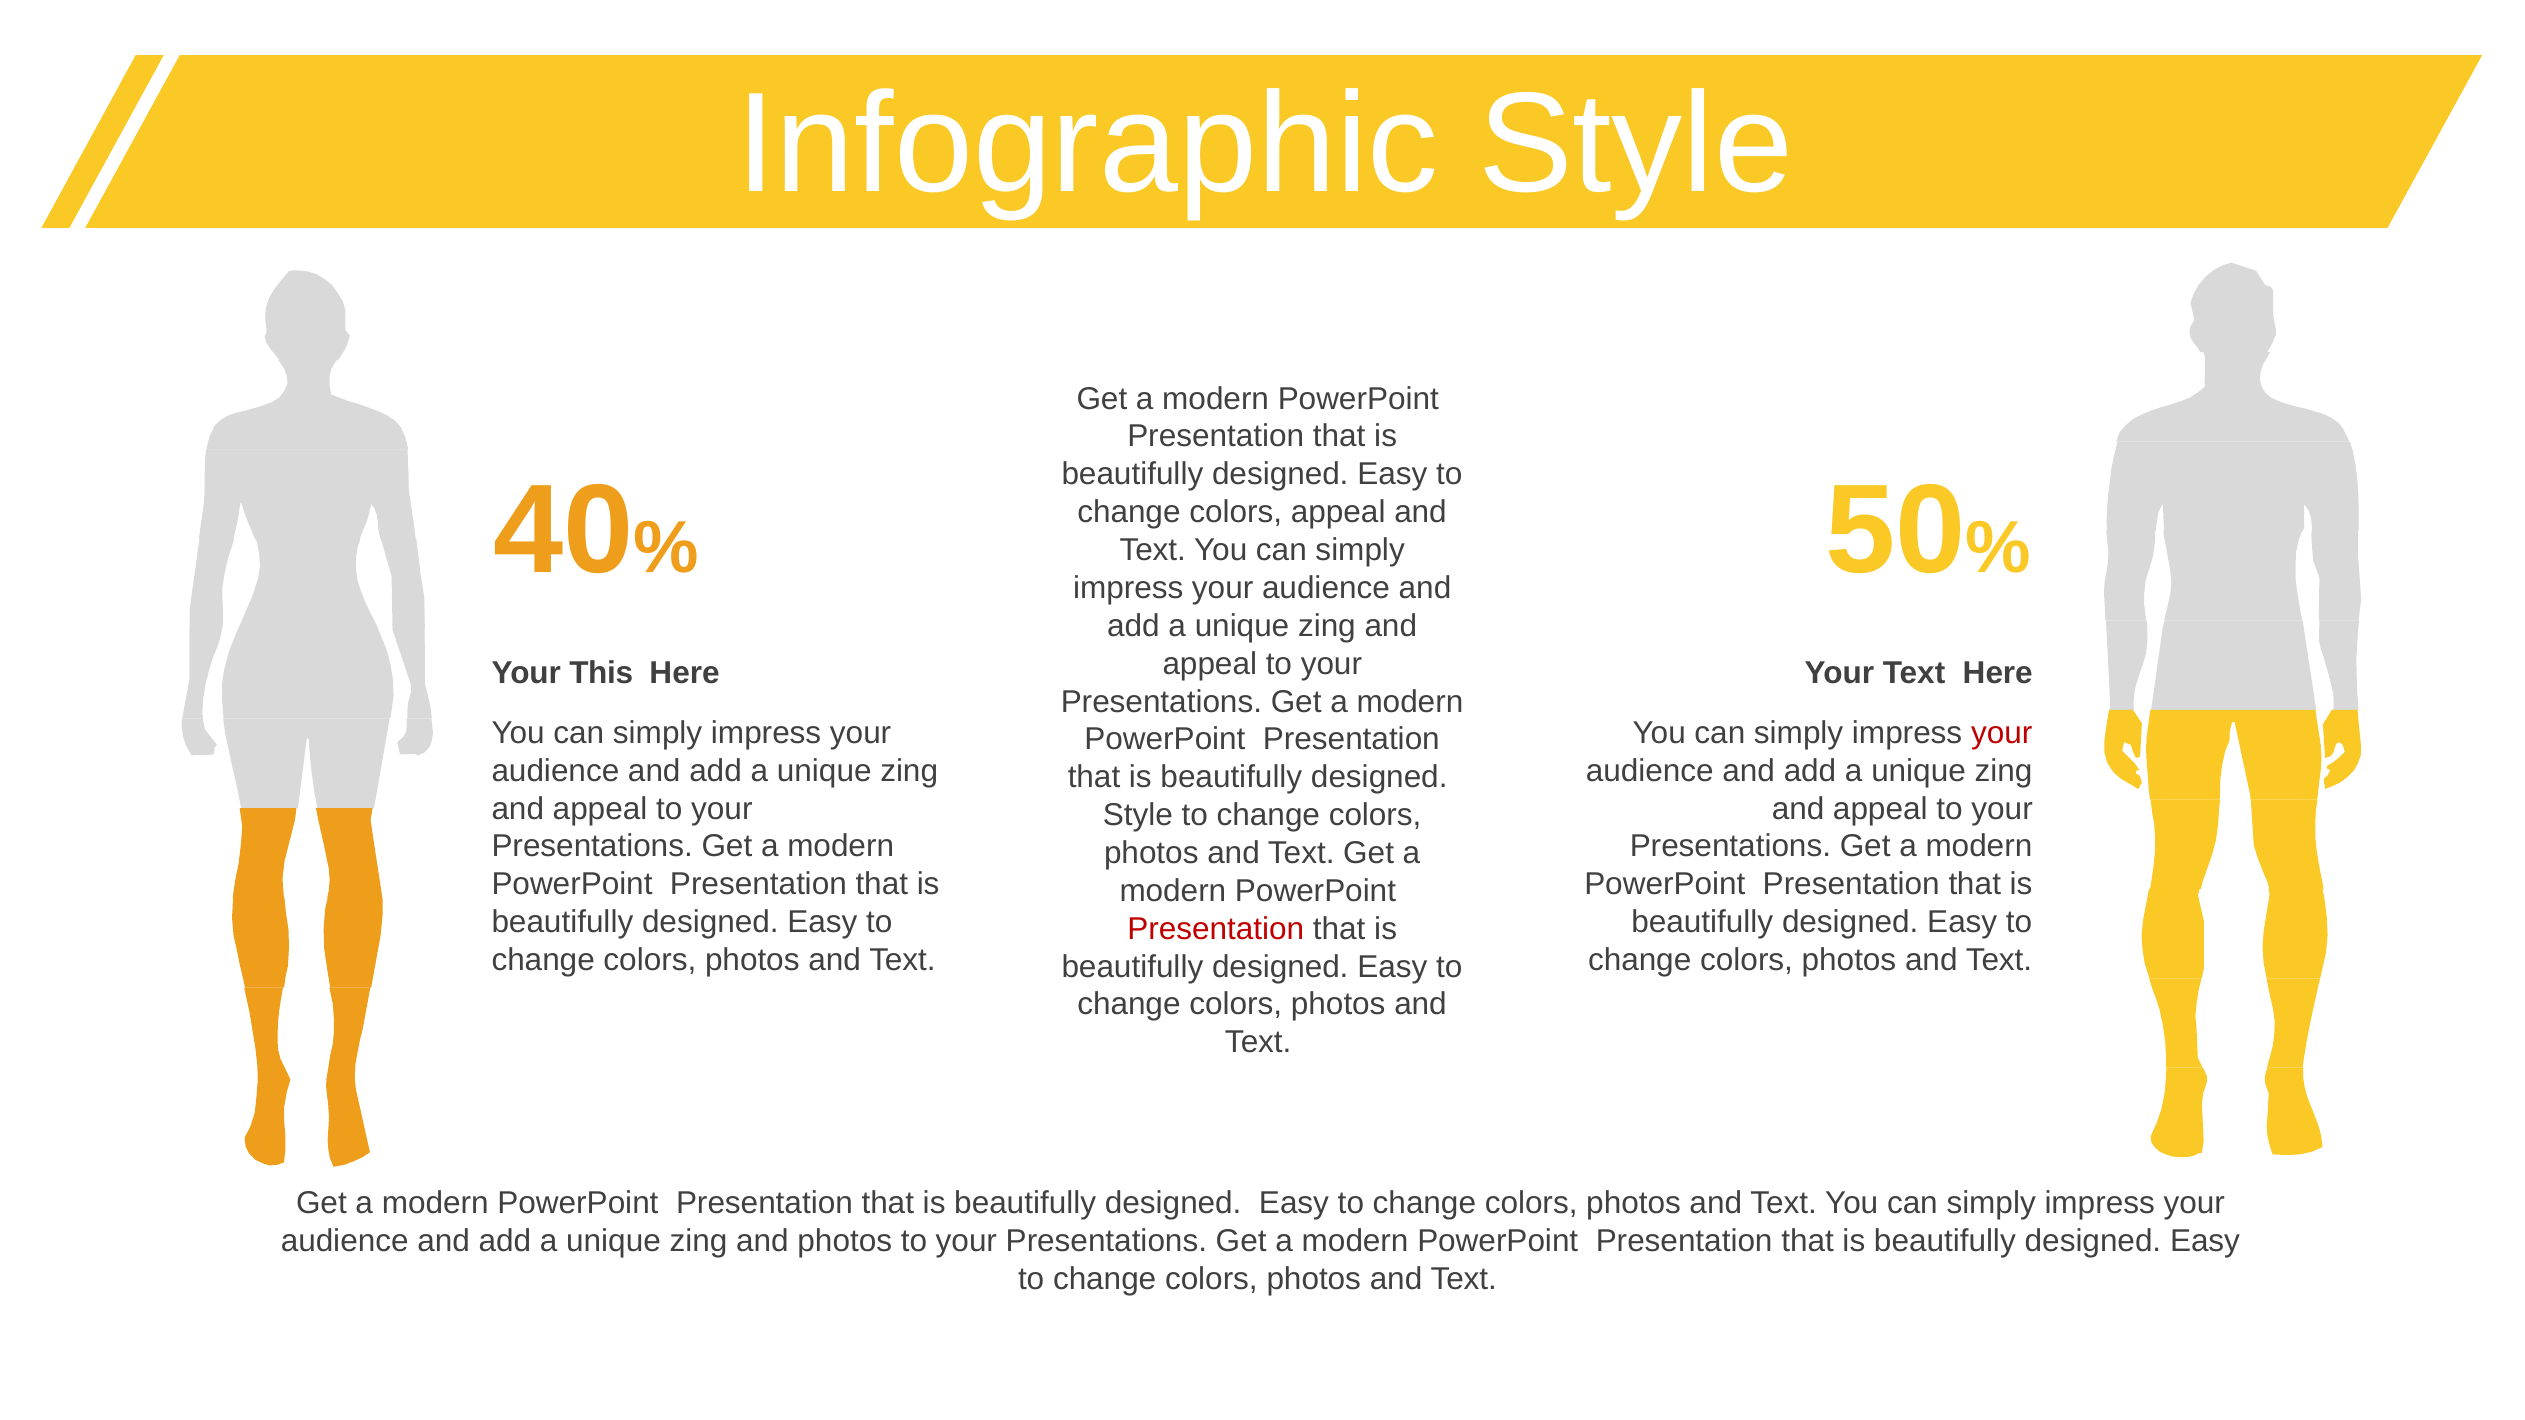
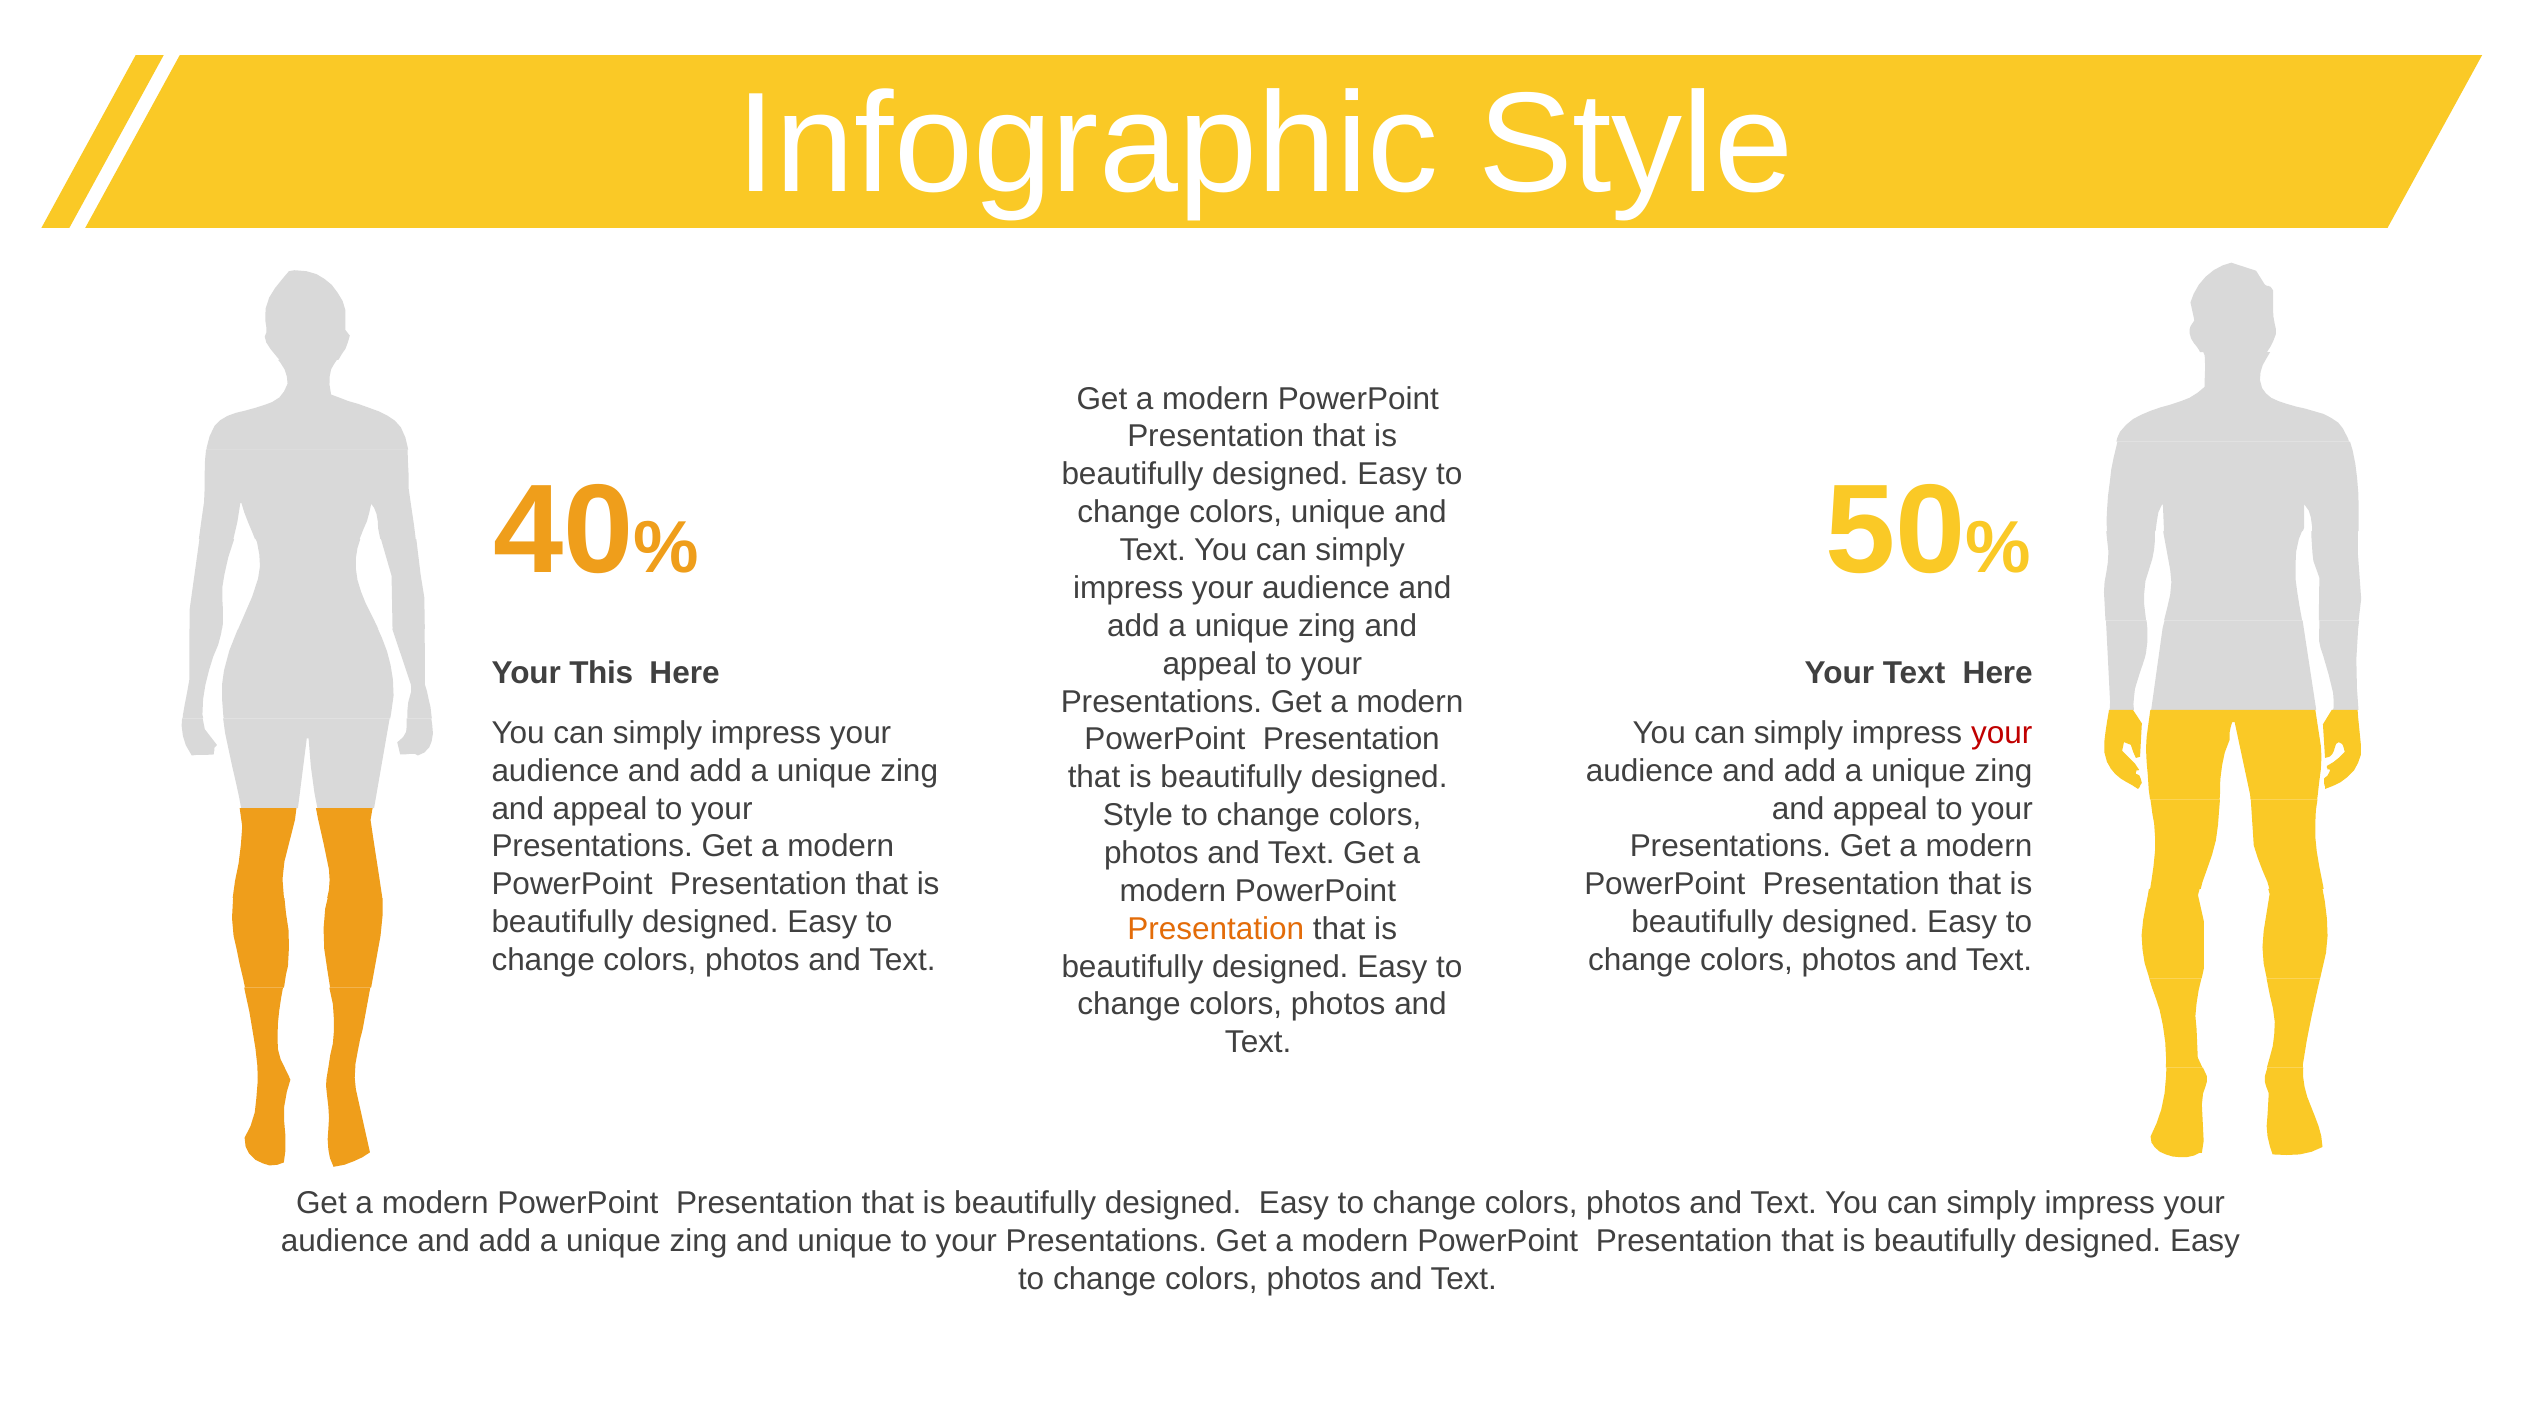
colors appeal: appeal -> unique (1338, 512)
Presentation colour: red -> orange (1216, 929)
and photos: photos -> unique (845, 1242)
